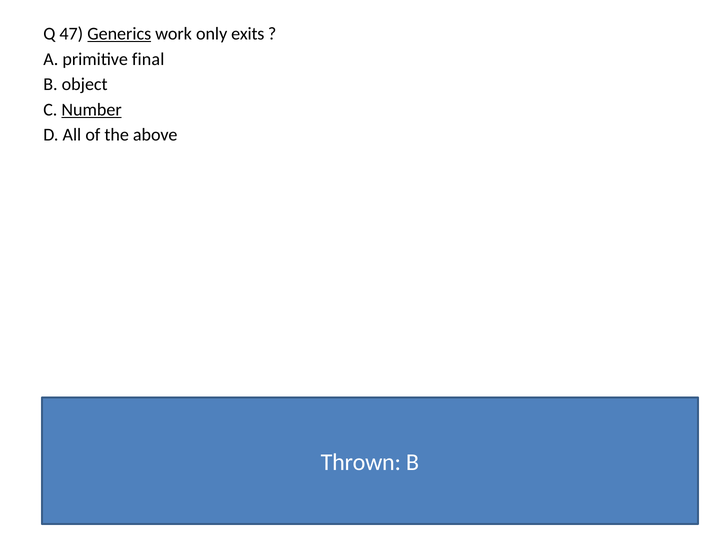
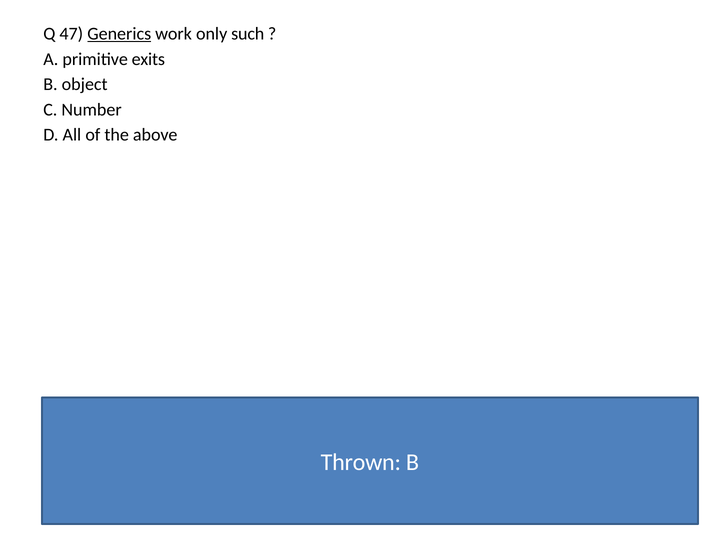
exits: exits -> such (248, 34)
final: final -> exits (148, 59)
Number underline: present -> none (92, 110)
